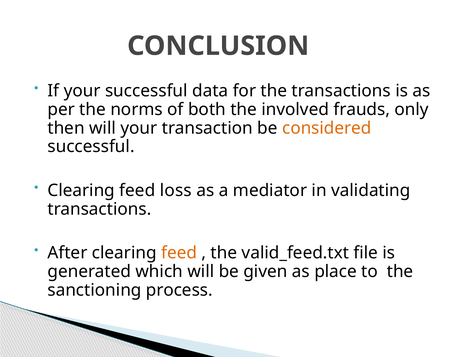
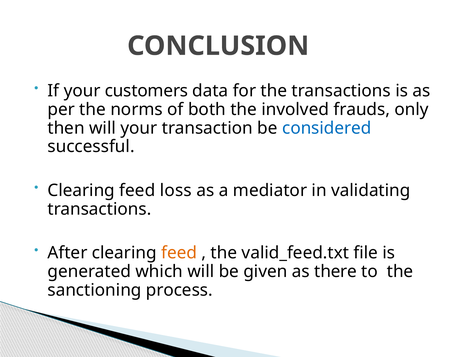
your successful: successful -> customers (146, 91)
considered colour: orange -> blue (327, 128)
place: place -> there (336, 272)
